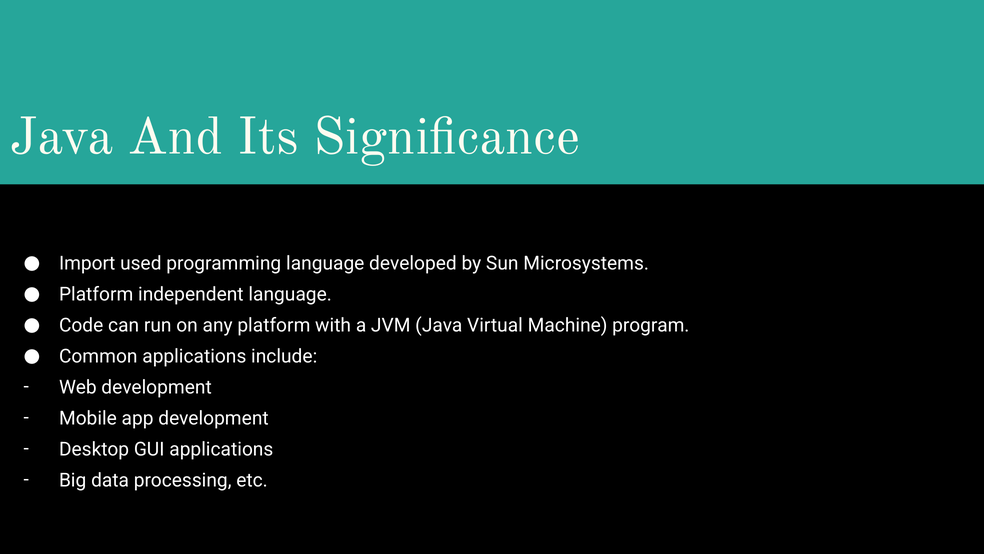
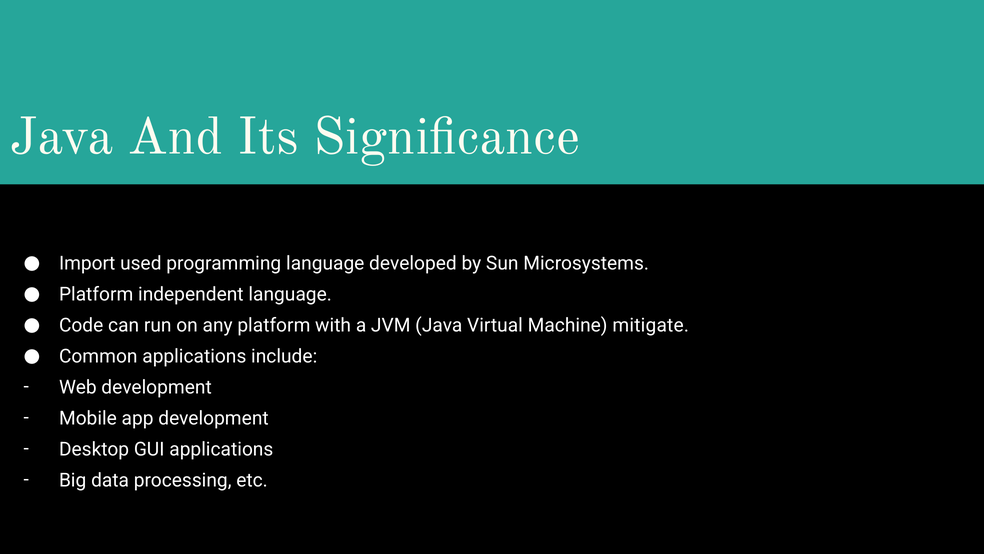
program: program -> mitigate (651, 325)
